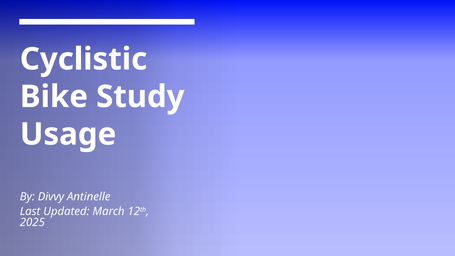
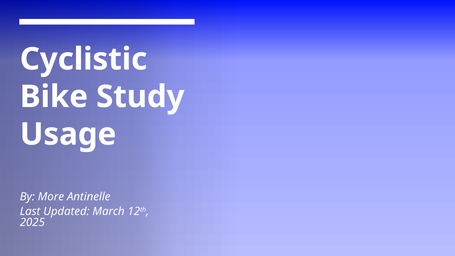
Divvy: Divvy -> More (51, 197)
